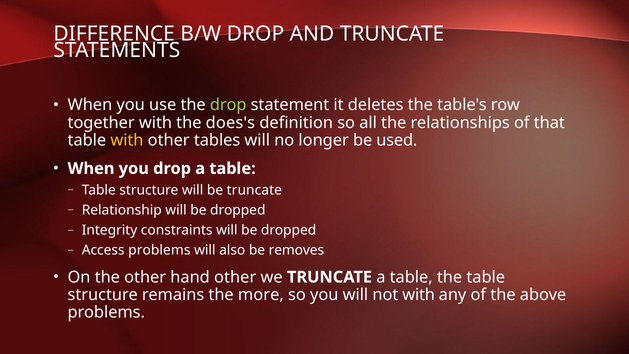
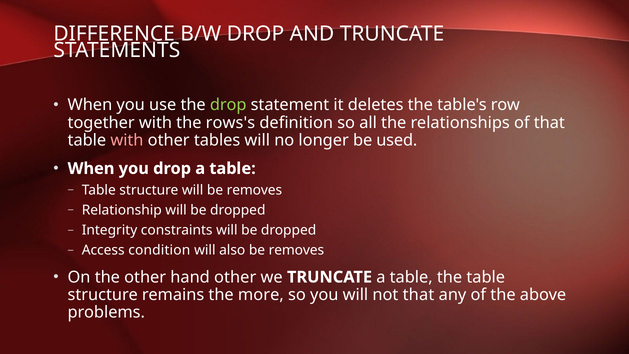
does's: does's -> rows's (230, 123)
with colour: yellow -> pink (127, 140)
will be truncate: truncate -> removes (254, 190)
Access problems: problems -> condition (159, 250)
not with: with -> that (418, 295)
